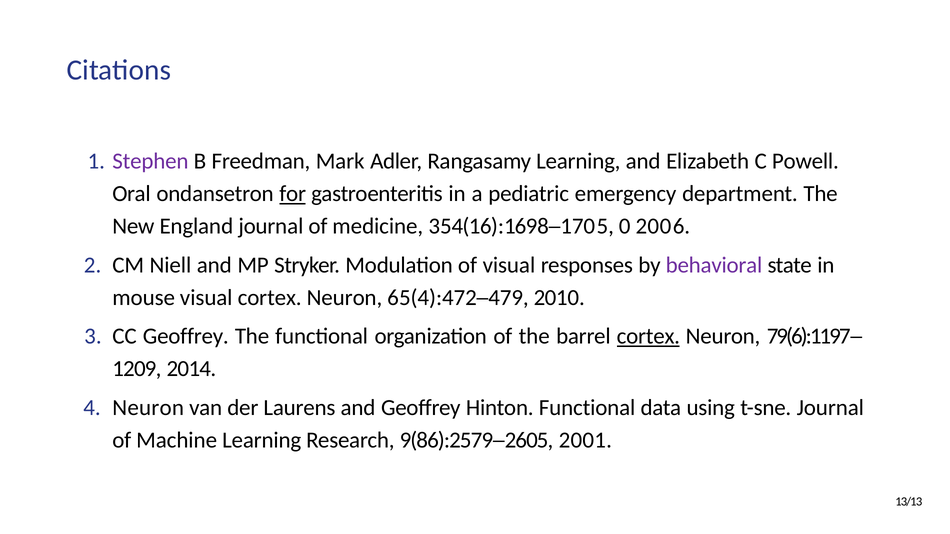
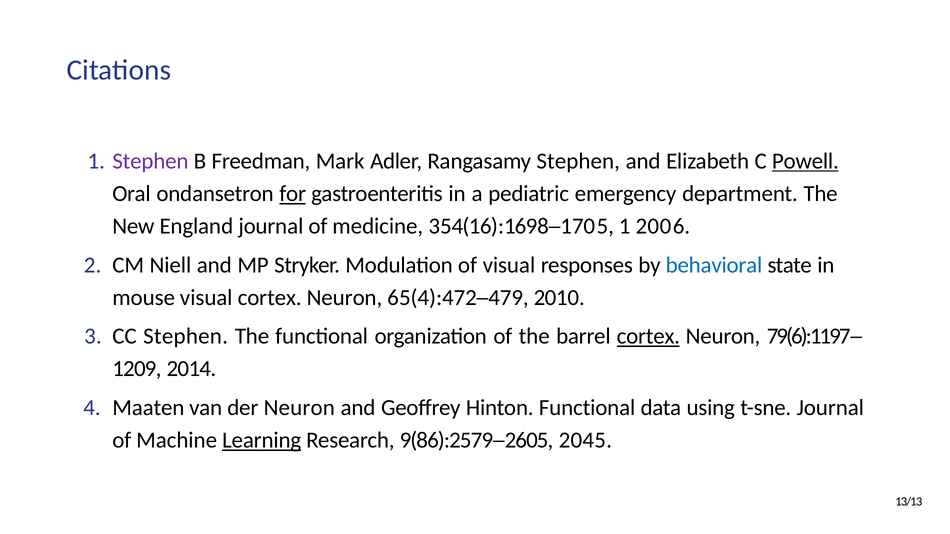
Rangasamy Learning: Learning -> Stephen (578, 161)
Powell underline: none -> present (805, 161)
354(16):1698–1705 0: 0 -> 1 (625, 226)
behavioral colour: purple -> blue (714, 265)
CC Geoffrey: Geoffrey -> Stephen (186, 337)
4 Neuron: Neuron -> Maaten (148, 408)
der Laurens: Laurens -> Neuron (299, 408)
Learning underline: none -> present (262, 441)
2001: 2001 -> 2045 (585, 441)
